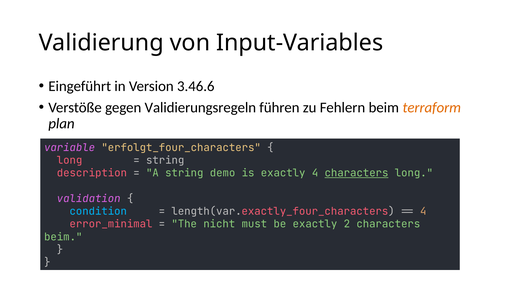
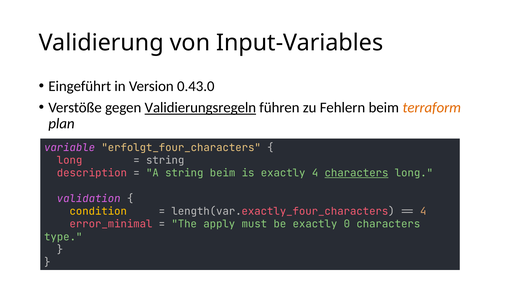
3.46.6: 3.46.6 -> 0.43.0 (196, 86)
Validierungsregeln underline: none -> present (200, 107)
string demo: demo -> beim (223, 173)
condition colour: light blue -> yellow (98, 211)
nicht: nicht -> apply (219, 224)
2: 2 -> 0 (347, 224)
beim: beim -> type (63, 236)
